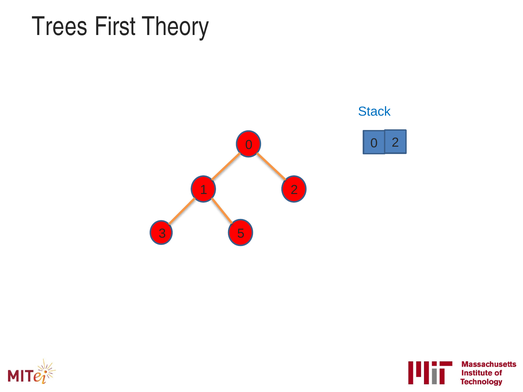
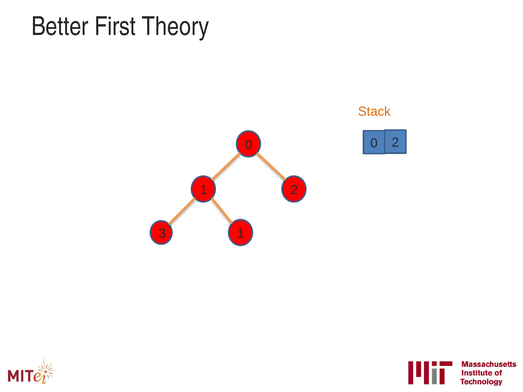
Trees: Trees -> Better (60, 27)
Stack colour: blue -> orange (374, 112)
3 5: 5 -> 1 (241, 234)
